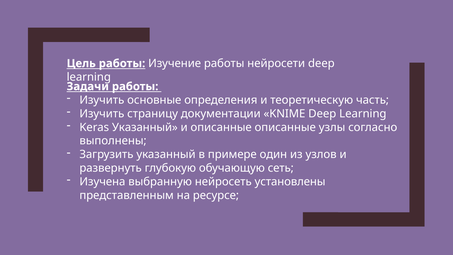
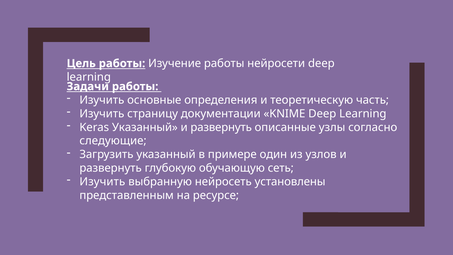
описанные: описанные -> развернуть (221, 127)
выполнены: выполнены -> следующие (113, 141)
Изучена: Изучена -> Изучить (102, 182)
